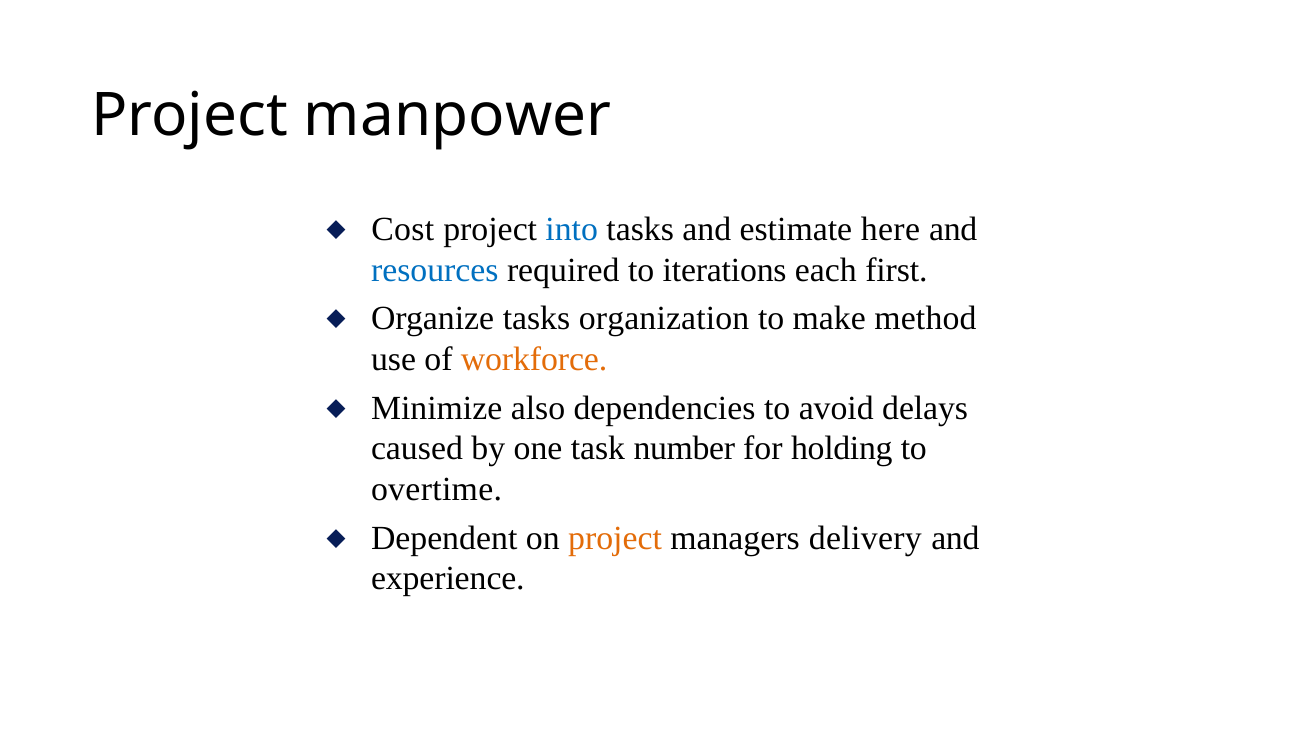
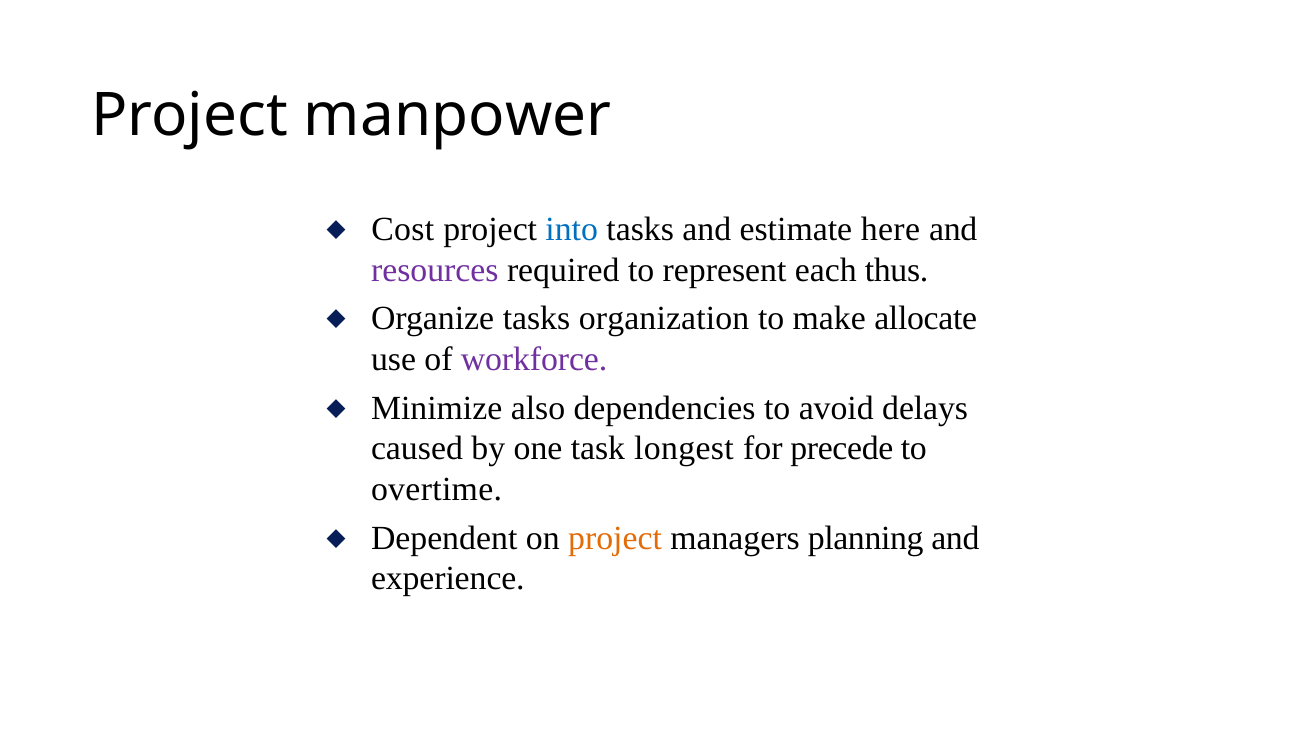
resources colour: blue -> purple (435, 270)
iterations: iterations -> represent (725, 270)
first: first -> thus (897, 270)
method: method -> allocate (926, 319)
workforce colour: orange -> purple (534, 359)
number: number -> longest (684, 448)
holding: holding -> precede (842, 448)
delivery: delivery -> planning (866, 538)
